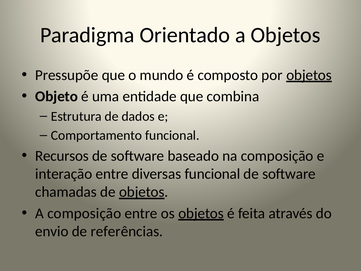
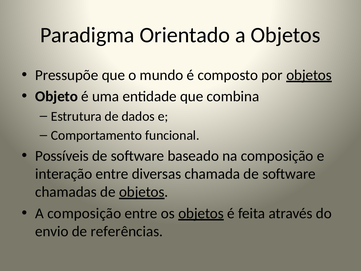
Recursos: Recursos -> Possíveis (62, 156)
diversas funcional: funcional -> chamada (212, 174)
